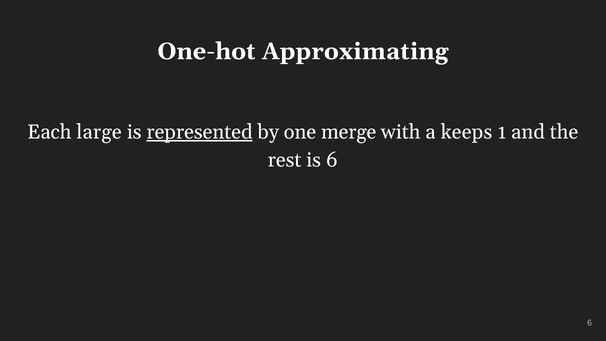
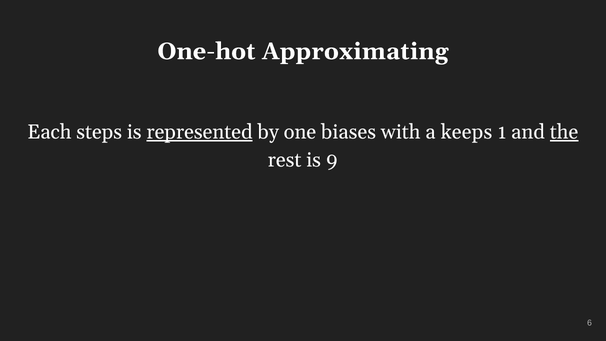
large: large -> steps (99, 132)
merge: merge -> biases (349, 132)
the underline: none -> present (564, 132)
is 6: 6 -> 9 (332, 160)
